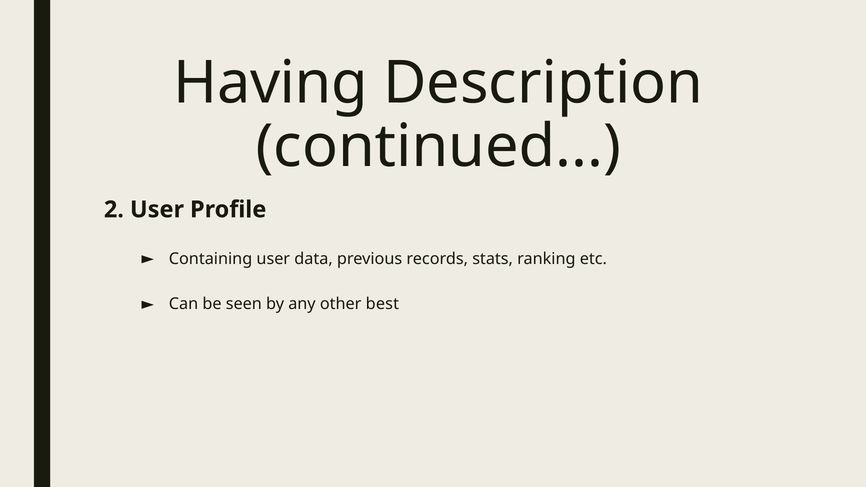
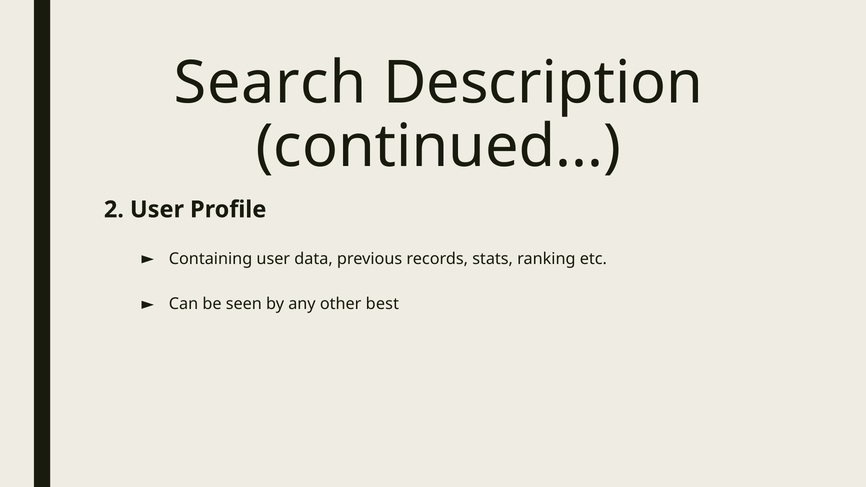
Having: Having -> Search (270, 83)
